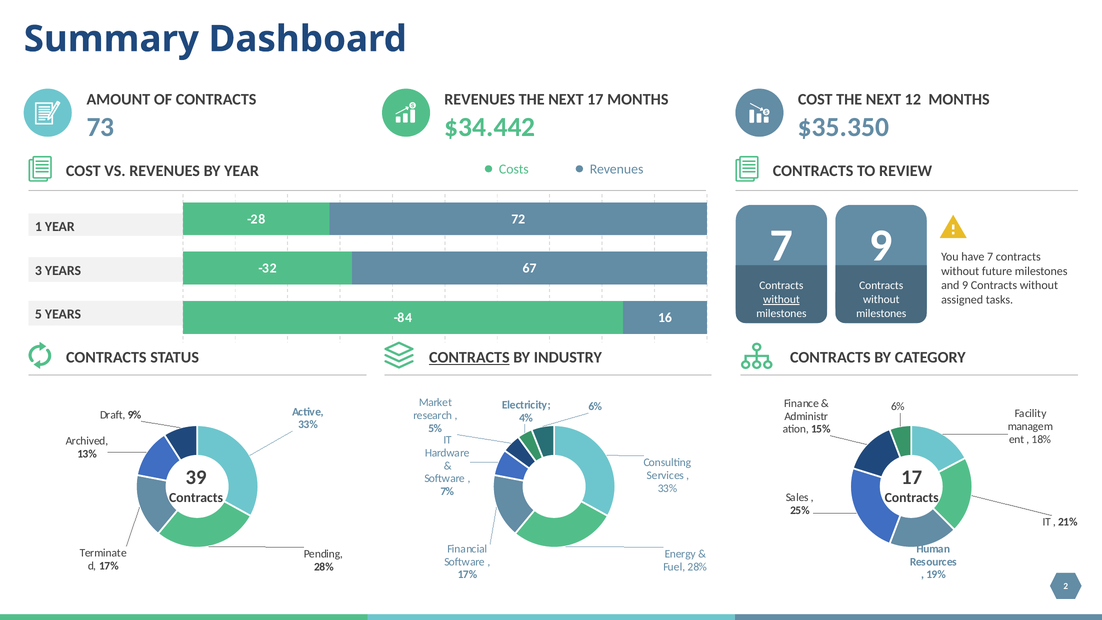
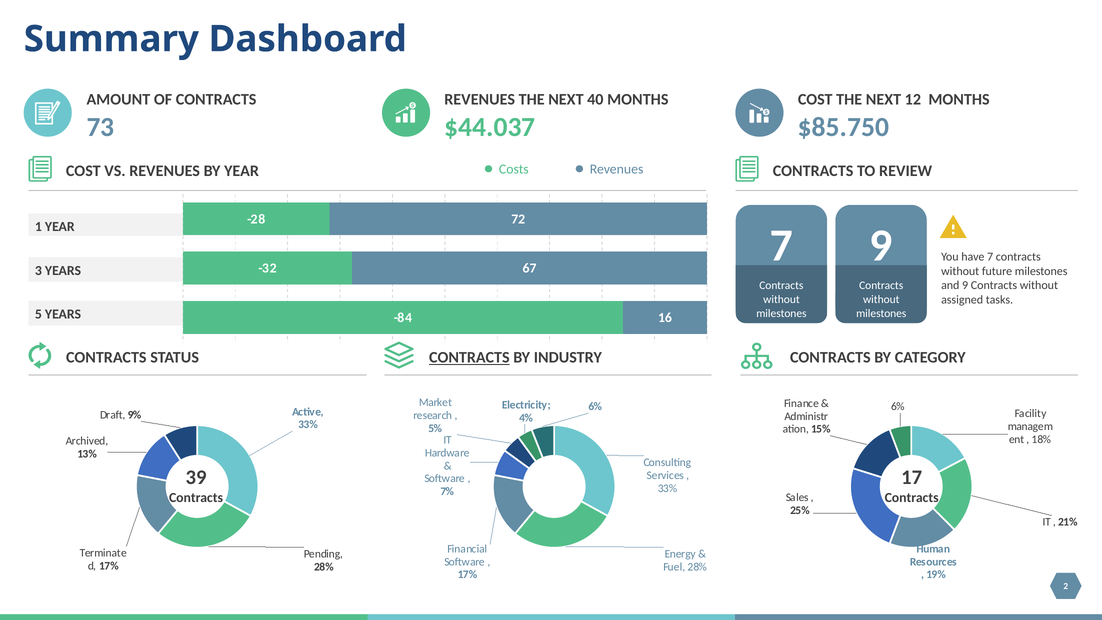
NEXT 17: 17 -> 40 (595, 99)
$34.442: $34.442 -> $44.037 (490, 127)
$35.350: $35.350 -> $85.750 (843, 127)
without underline: present -> none (781, 300)
